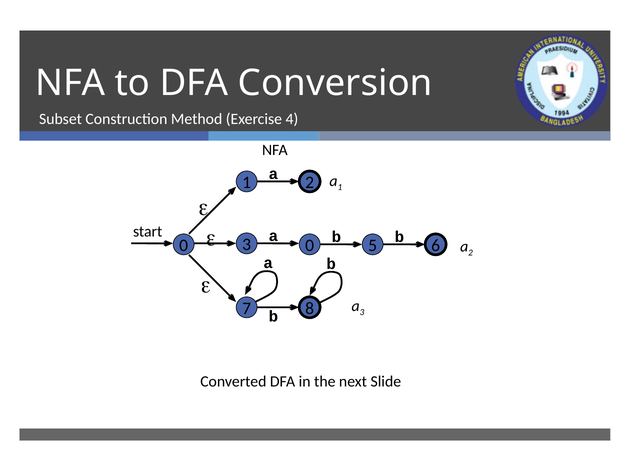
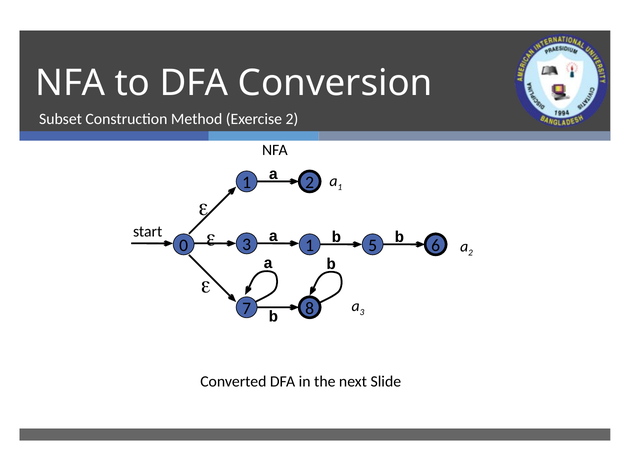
Exercise 4: 4 -> 2 (292, 119)
3 0: 0 -> 1 (310, 246)
